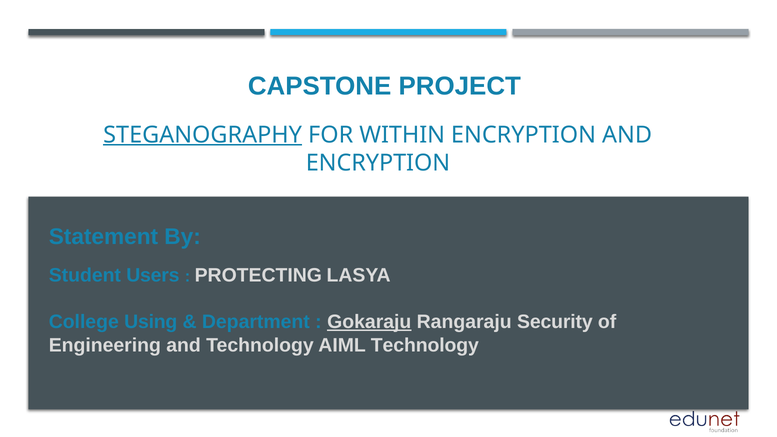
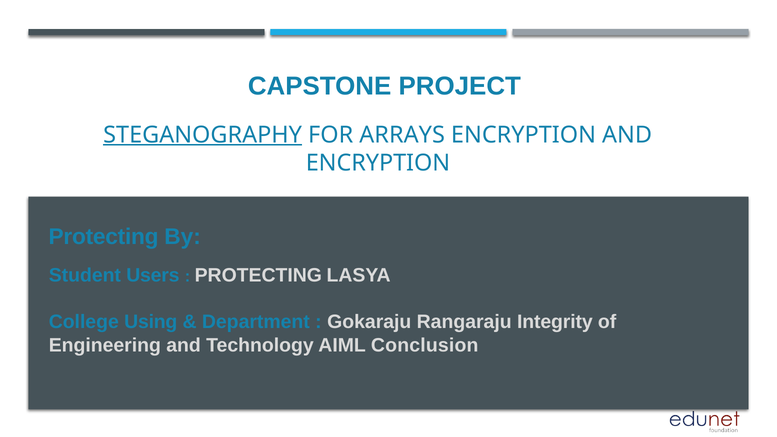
WITHIN: WITHIN -> ARRAYS (402, 135)
Statement: Statement -> Protecting (104, 237)
Gokaraju underline: present -> none (369, 322)
Security: Security -> Integrity (555, 322)
AIML Technology: Technology -> Conclusion (425, 345)
